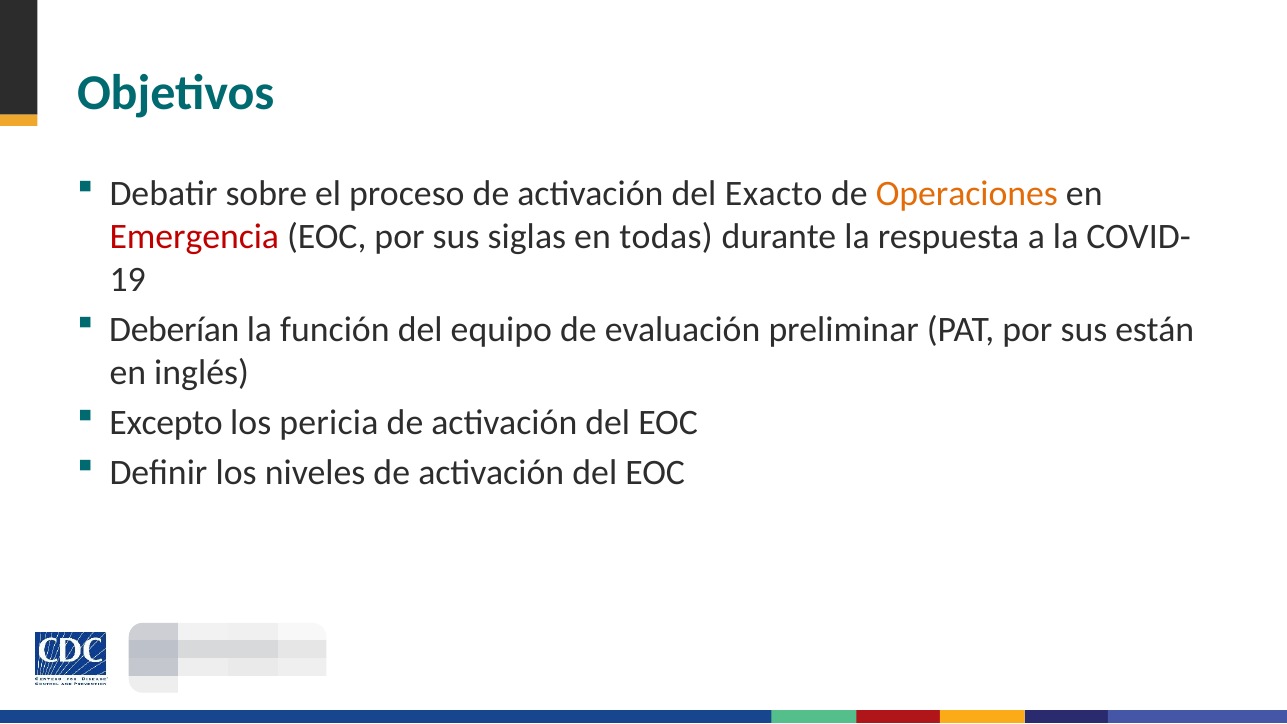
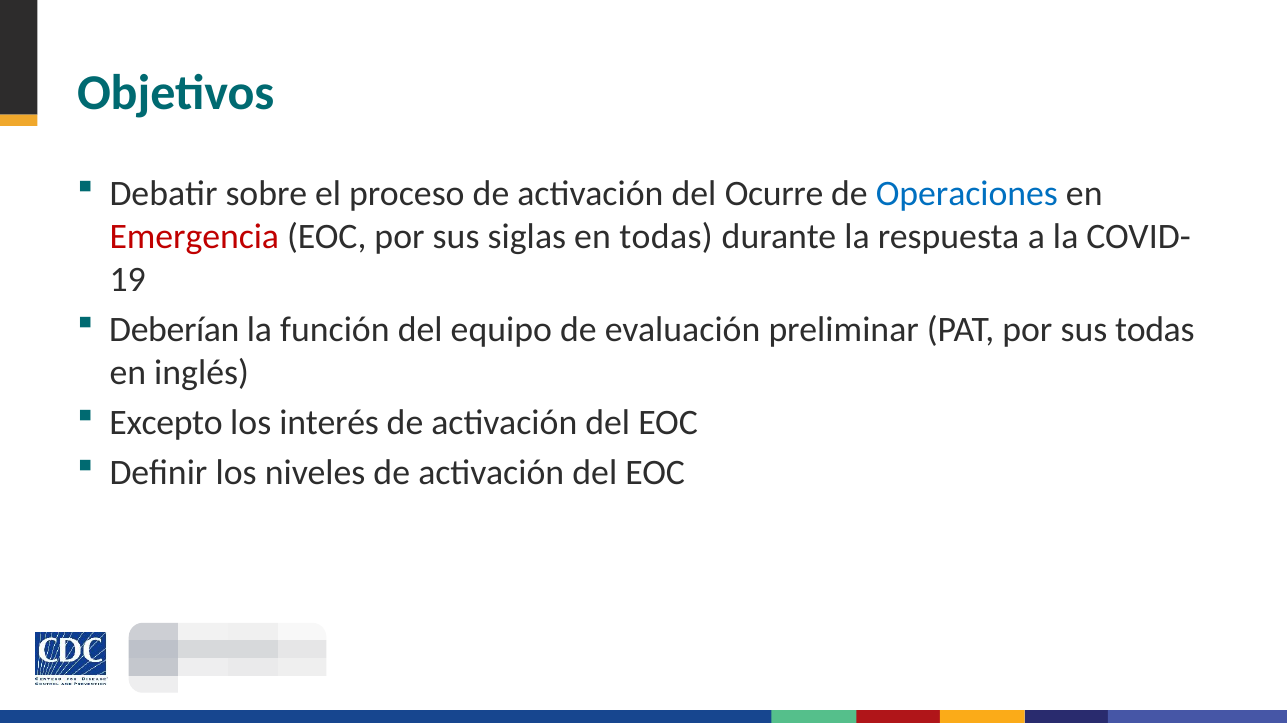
Exacto: Exacto -> Ocurre (774, 194)
Operaciones colour: orange -> blue (967, 194)
sus están: están -> todas (1155, 329)
pericia: pericia -> interés (329, 422)
